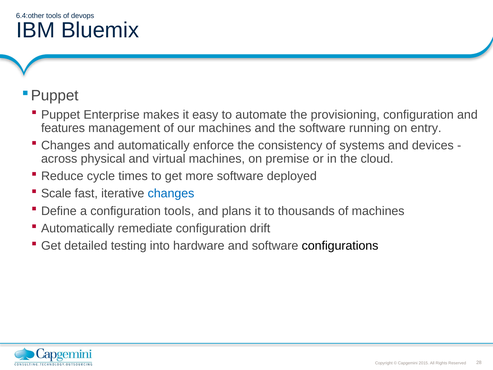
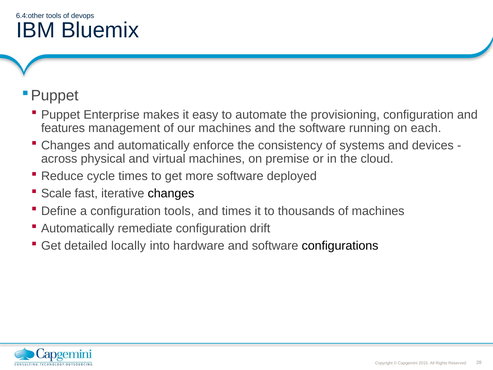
entry: entry -> each (426, 128)
changes colour: blue -> black (171, 193)
and plans: plans -> times (236, 211)
testing: testing -> locally (129, 246)
